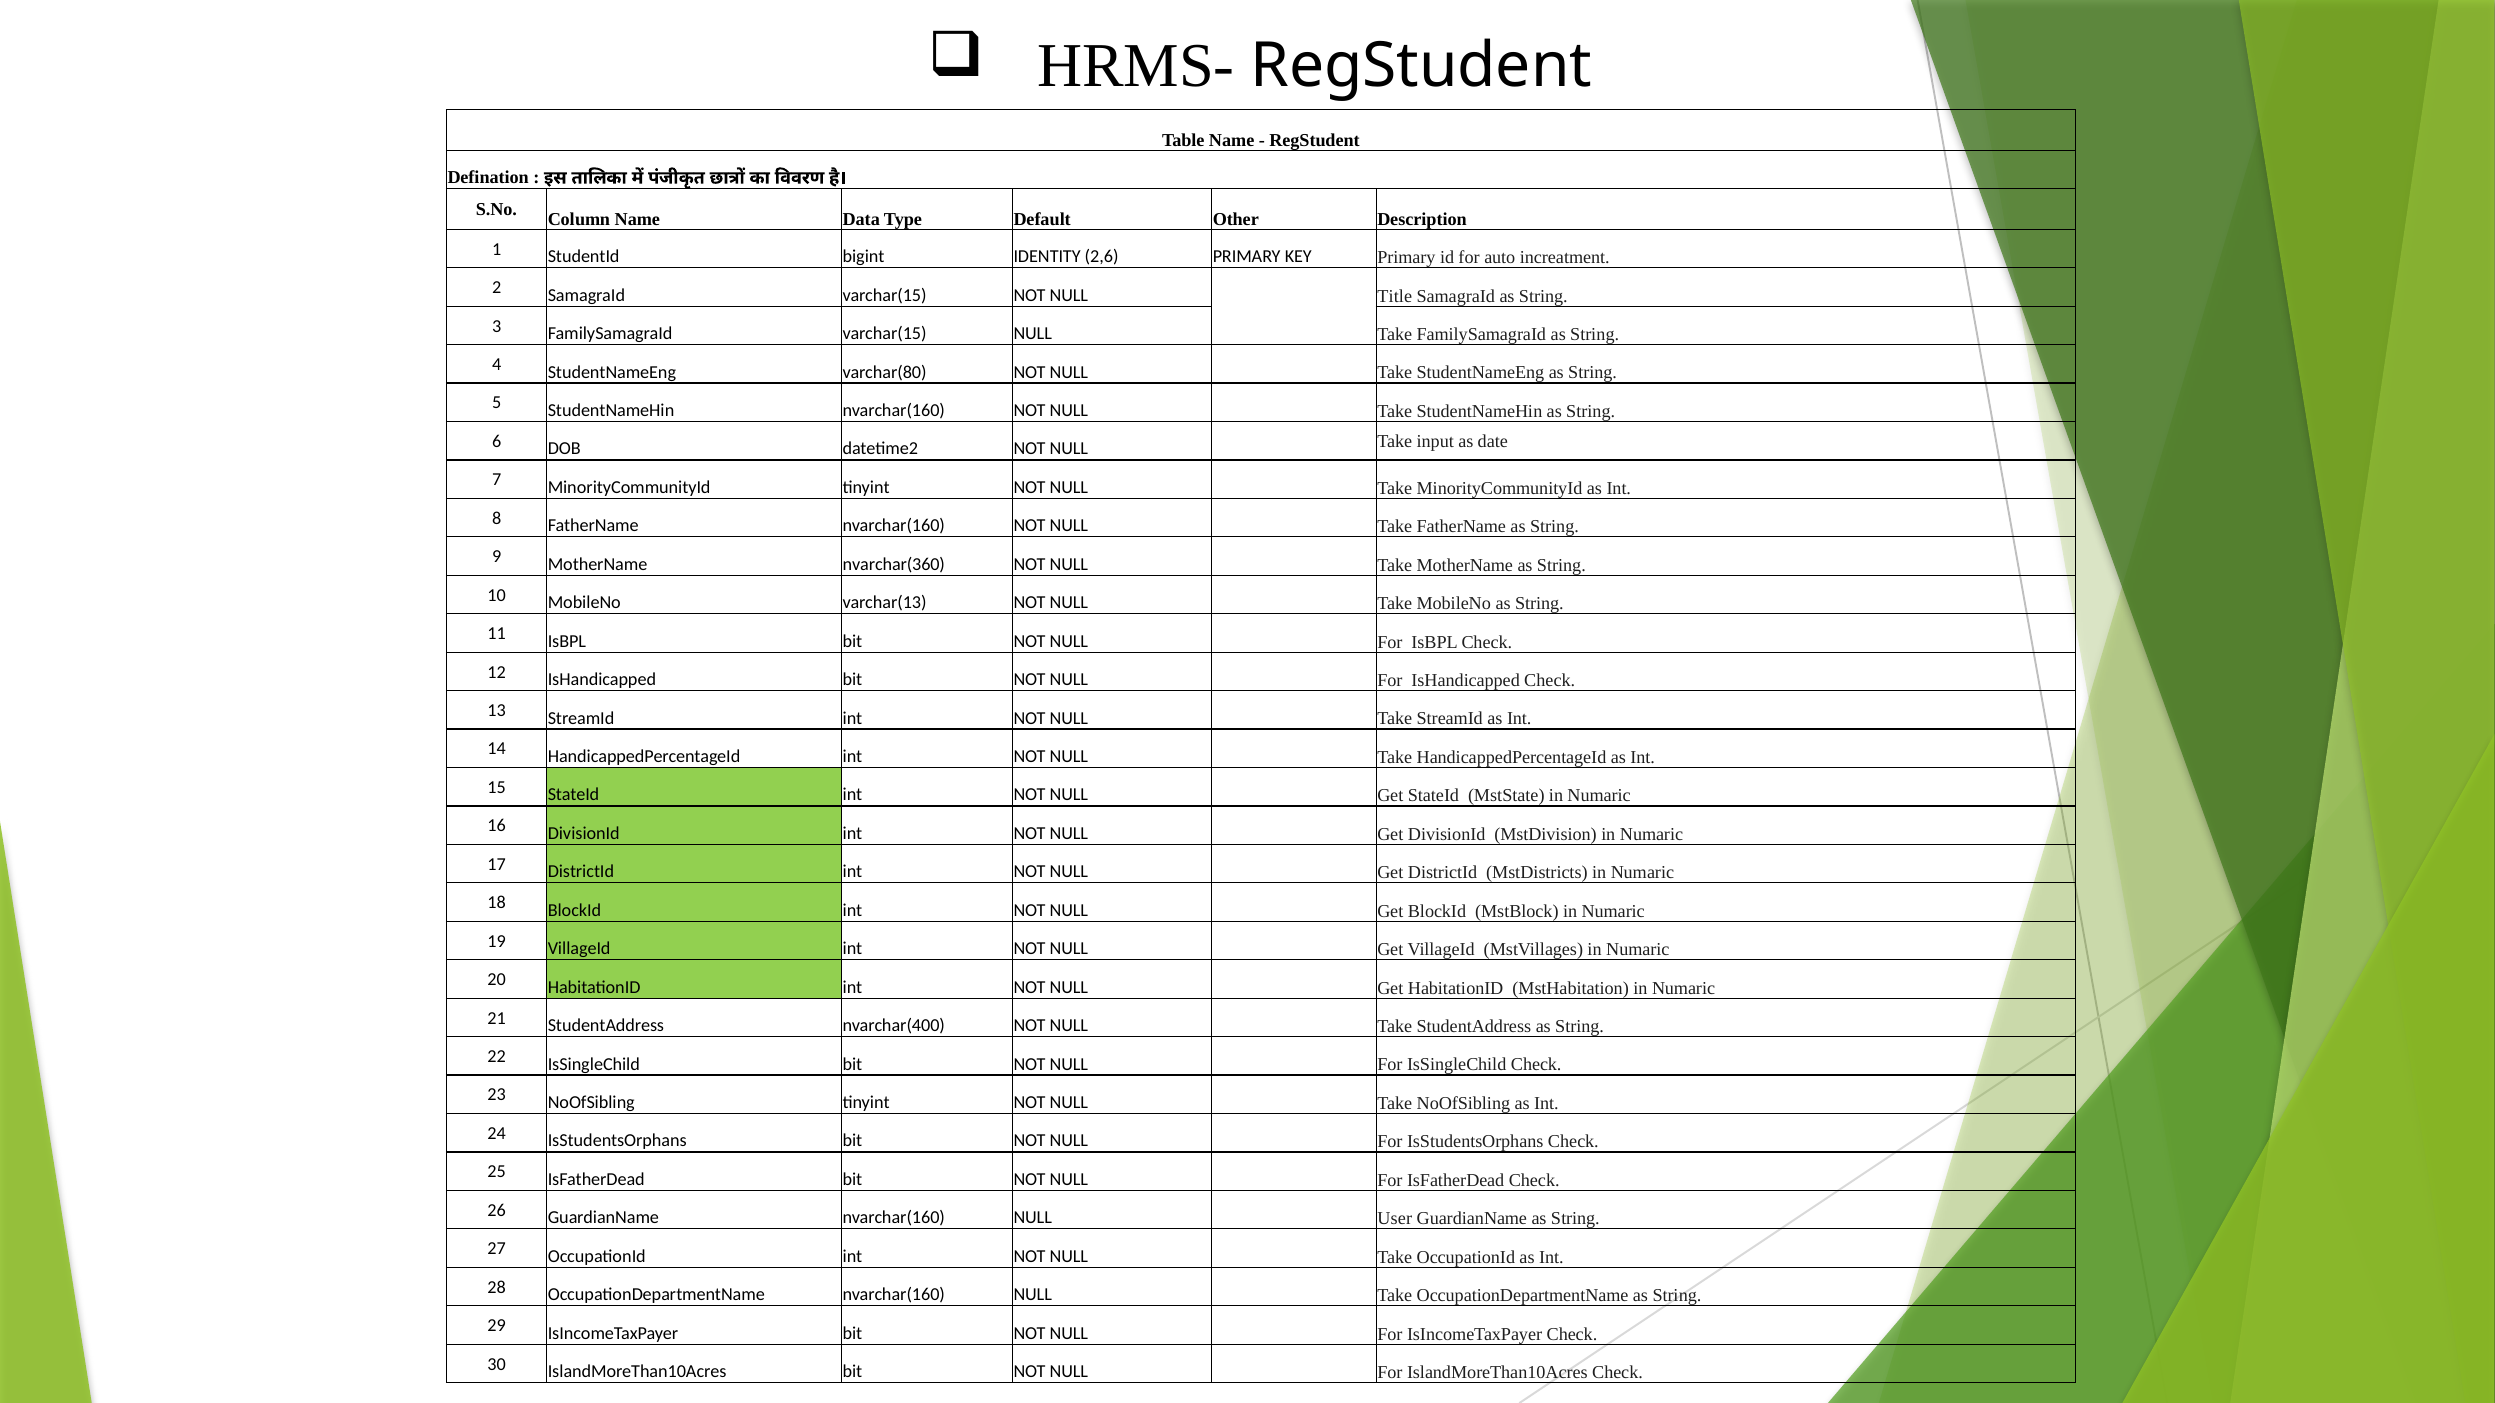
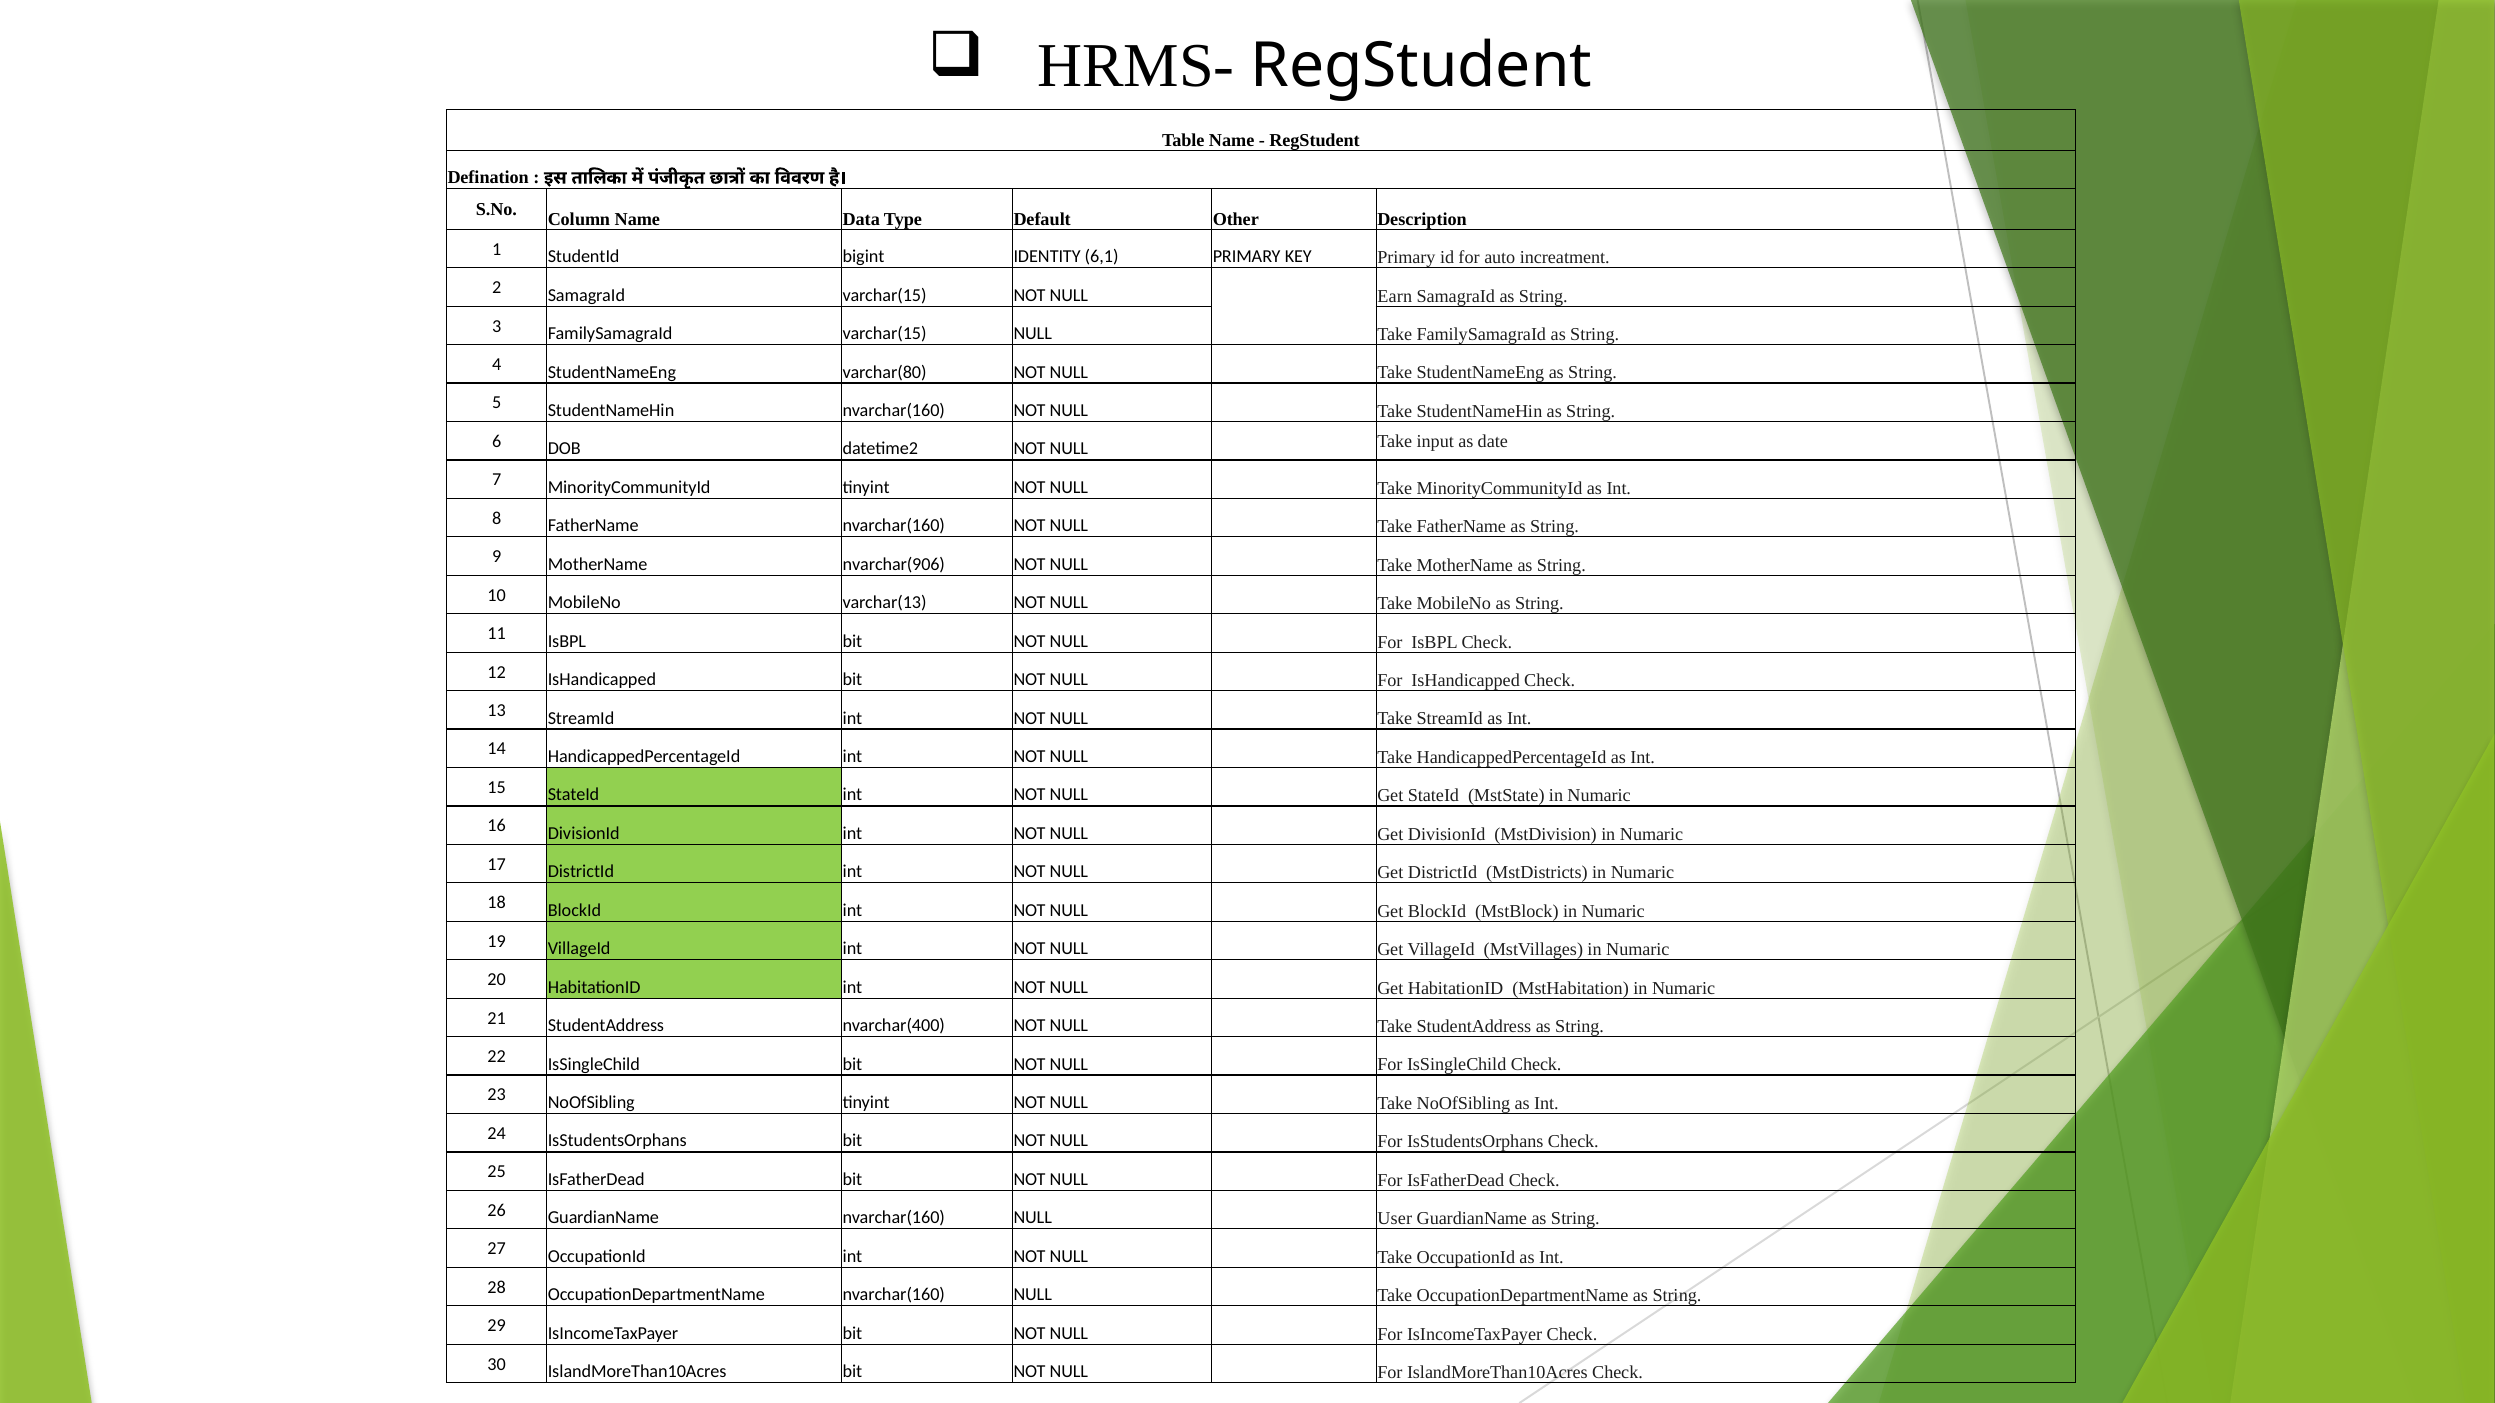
2,6: 2,6 -> 6,1 (1102, 257)
Title: Title -> Earn (1395, 296)
nvarchar(360: nvarchar(360 -> nvarchar(906 (894, 564)
